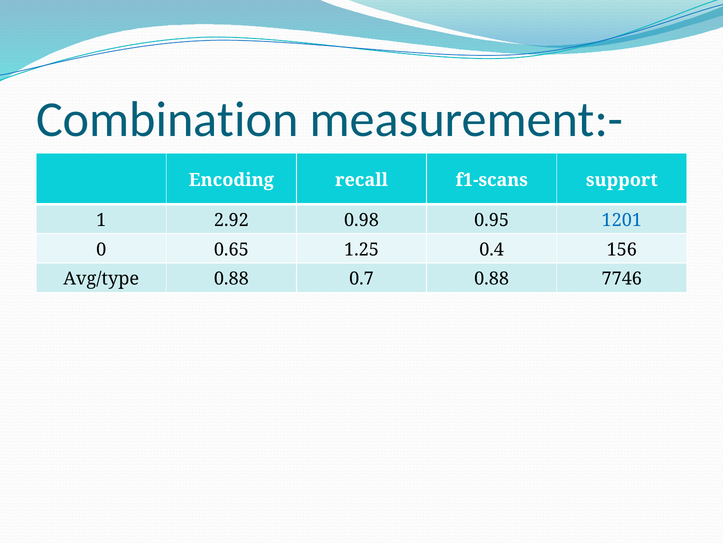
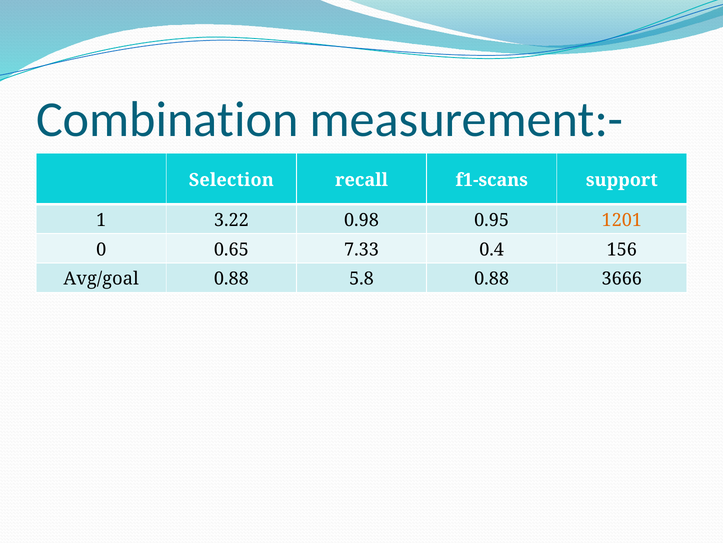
Encoding: Encoding -> Selection (231, 180)
2.92: 2.92 -> 3.22 (231, 220)
1201 colour: blue -> orange (622, 220)
1.25: 1.25 -> 7.33 (362, 249)
Avg/type: Avg/type -> Avg/goal (101, 279)
0.7: 0.7 -> 5.8 (361, 279)
7746: 7746 -> 3666 (622, 279)
